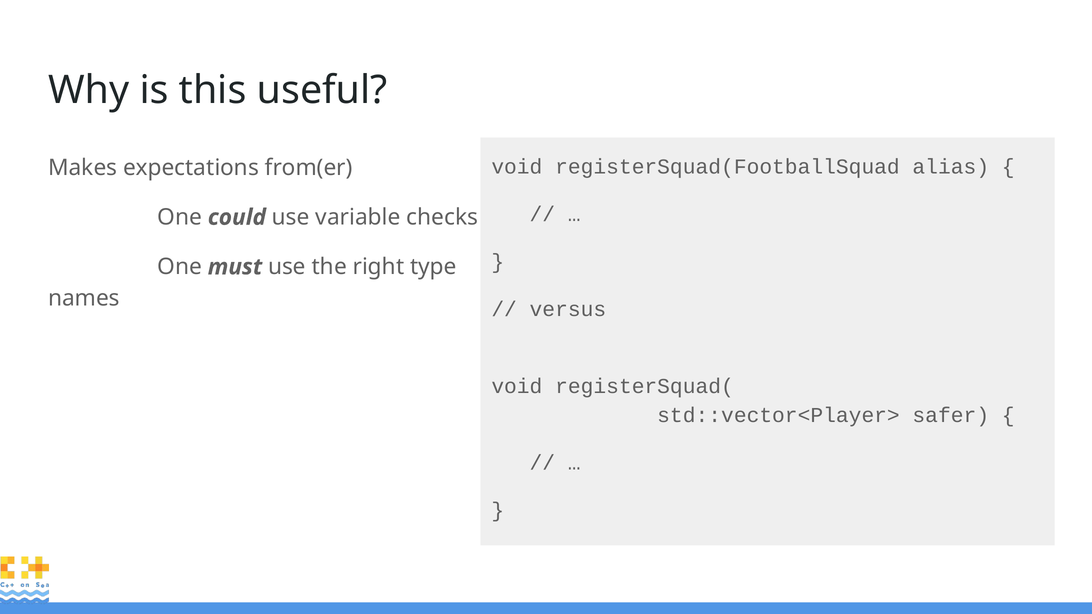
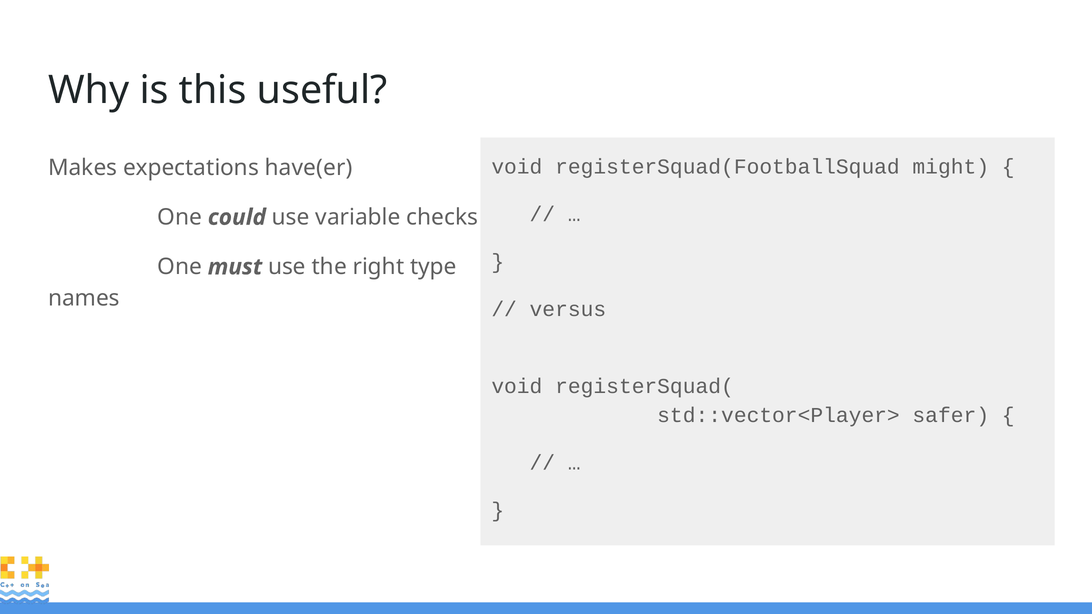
alias: alias -> might (951, 167)
from(er: from(er -> have(er (309, 168)
